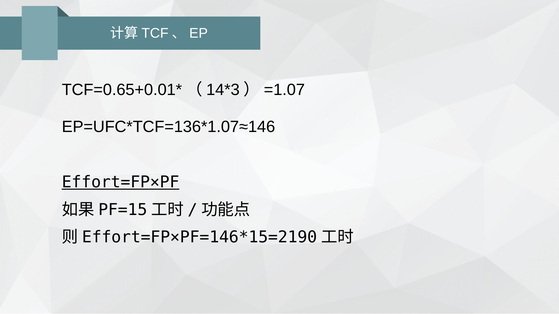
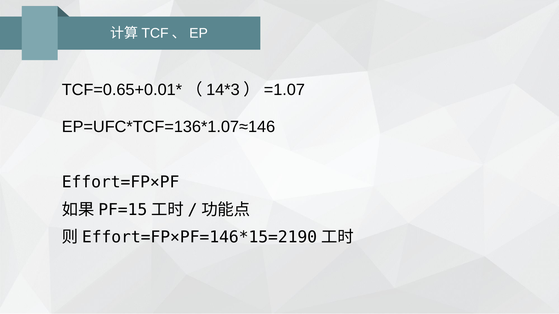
Effort=FP×PF underline: present -> none (121, 182)
